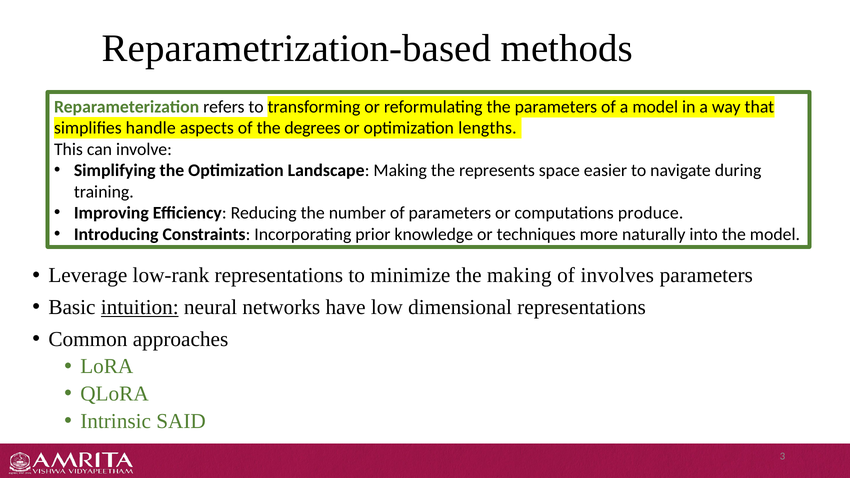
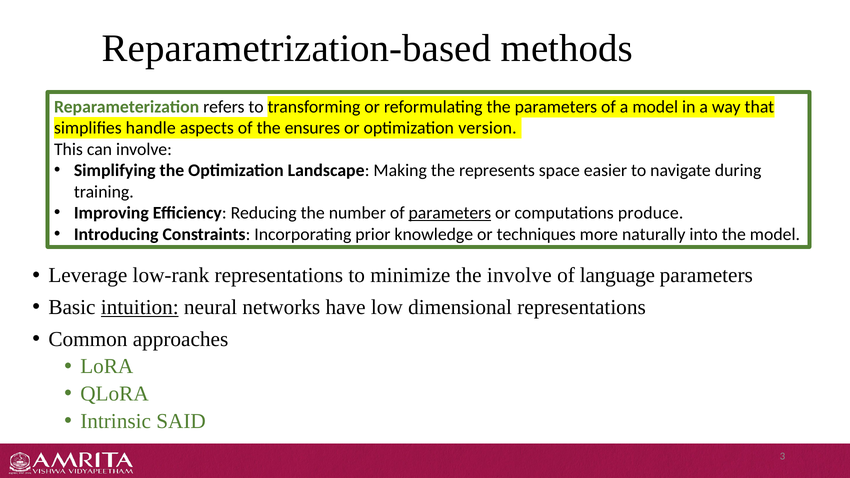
degrees: degrees -> ensures (312, 128)
lengths: lengths -> version (487, 128)
parameters underline: none -> present (450, 213)
the making: making -> involve (519, 276)
involves: involves -> language (617, 276)
